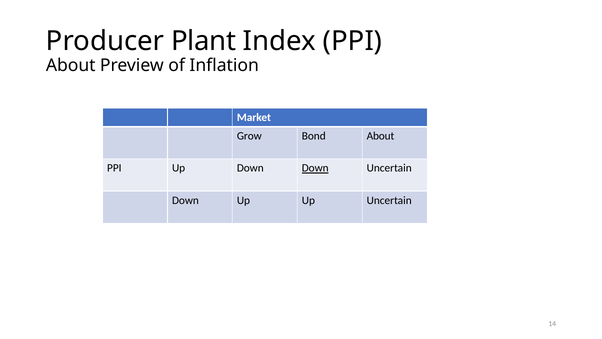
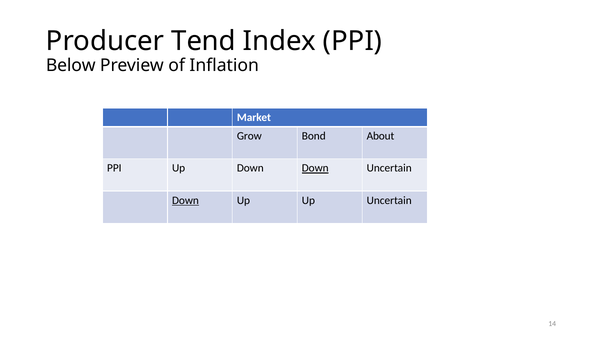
Plant: Plant -> Tend (204, 41)
About: About -> Below (71, 66)
Down underline: none -> present (185, 200)
